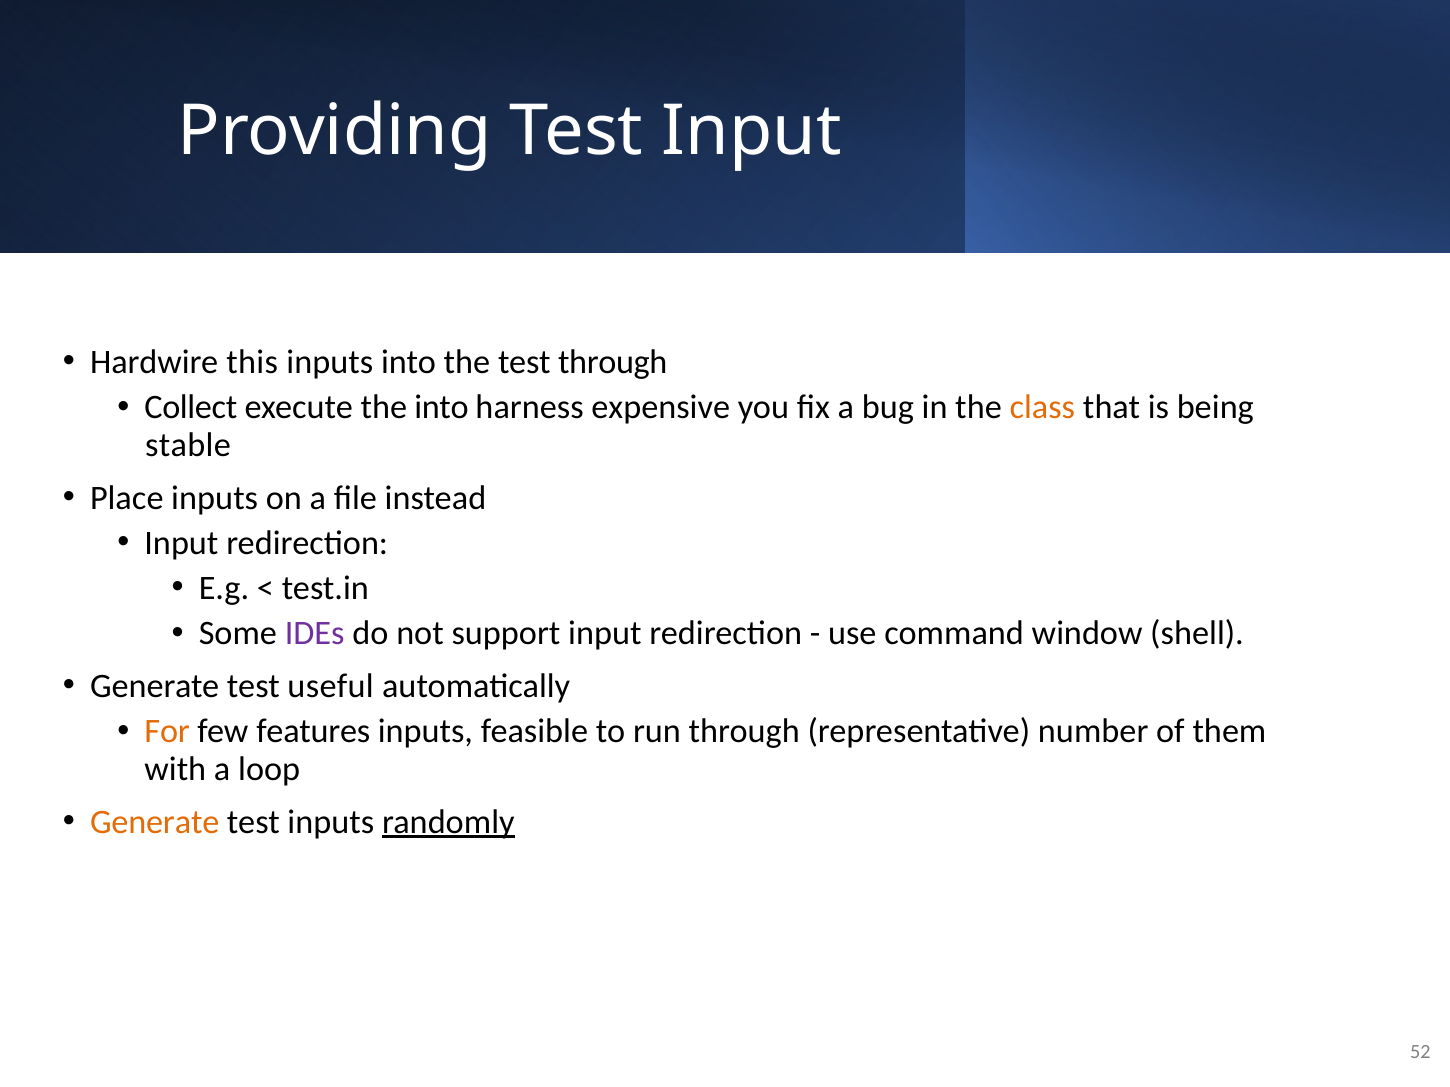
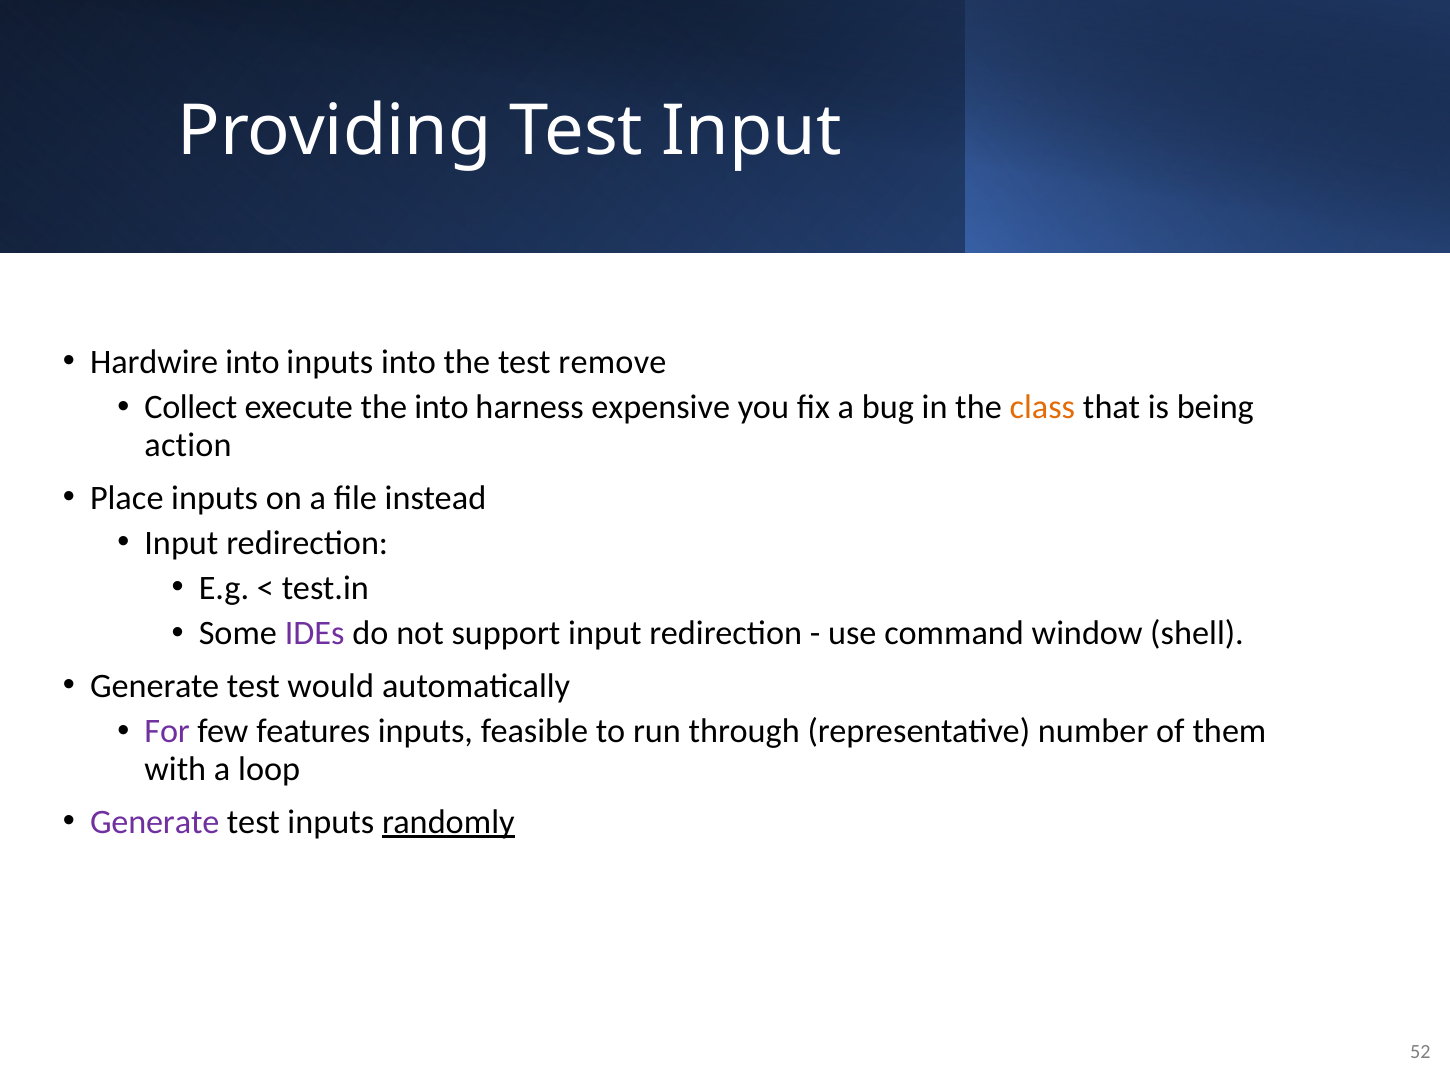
Hardwire this: this -> into (253, 362)
test through: through -> remove (612, 362)
stable: stable -> action (188, 445)
useful: useful -> would (331, 686)
For colour: orange -> purple (167, 732)
Generate colour: orange -> purple (155, 822)
